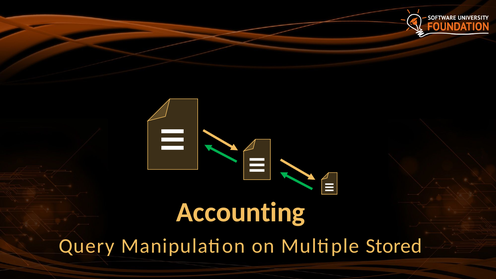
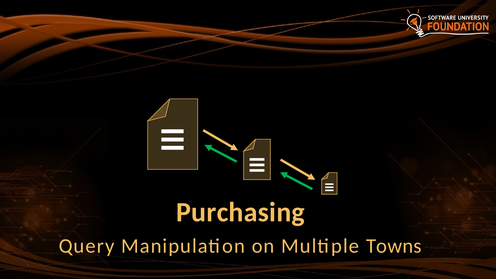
Accounting: Accounting -> Purchasing (240, 212)
Stored: Stored -> Towns (394, 246)
